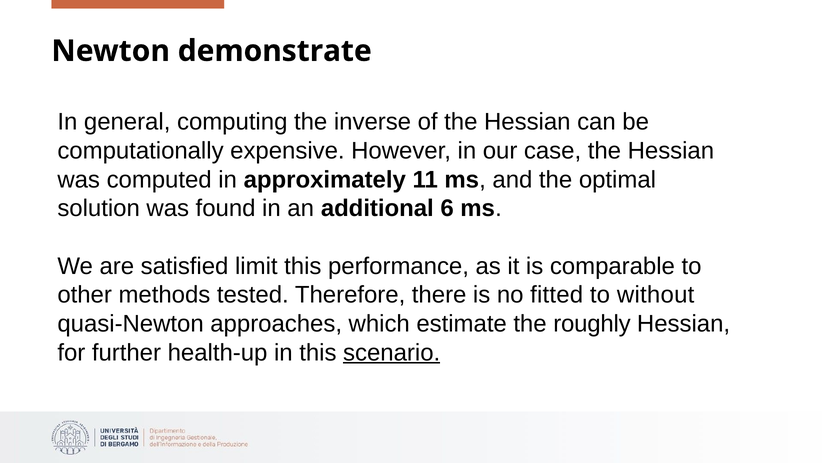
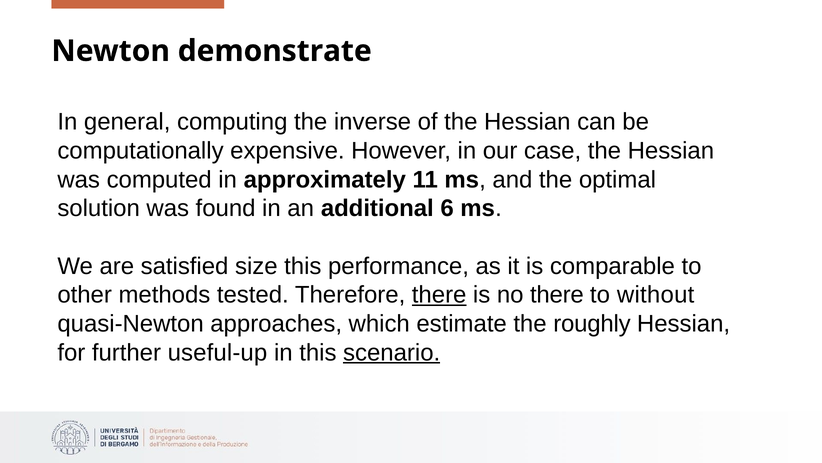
limit: limit -> size (256, 266)
there underline: none -> present (439, 295)
no fitted: fitted -> there (557, 295)
health-up: health-up -> useful-up (217, 352)
